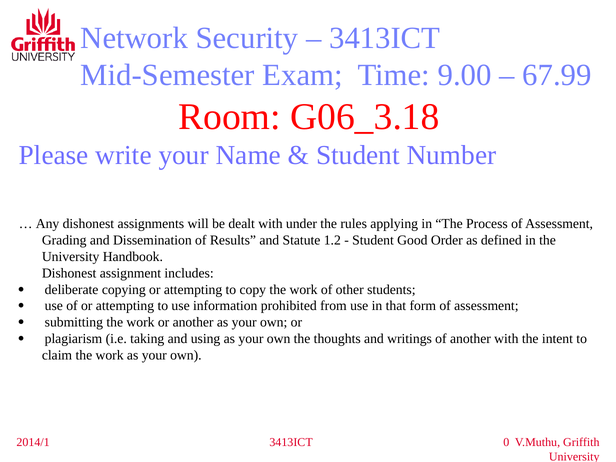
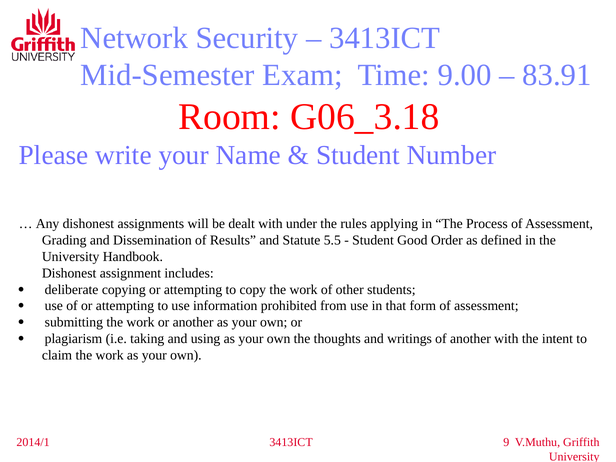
67.99: 67.99 -> 83.91 (557, 75)
1.2: 1.2 -> 5.5 (332, 240)
0: 0 -> 9 (506, 442)
